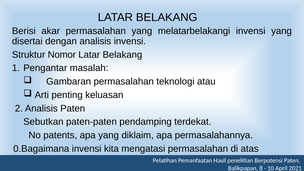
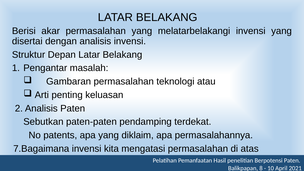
Nomor: Nomor -> Depan (62, 55)
0.Bagaimana: 0.Bagaimana -> 7.Bagaimana (41, 149)
